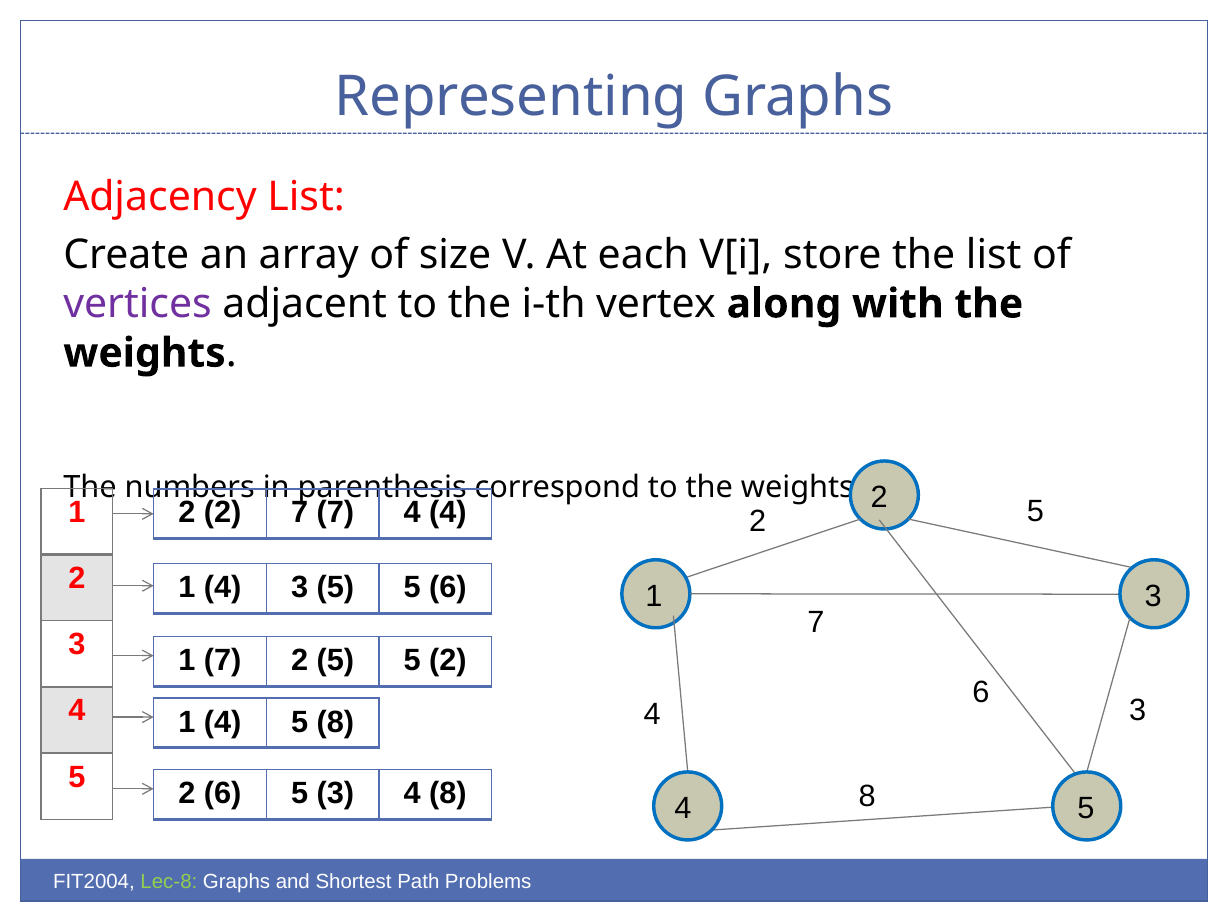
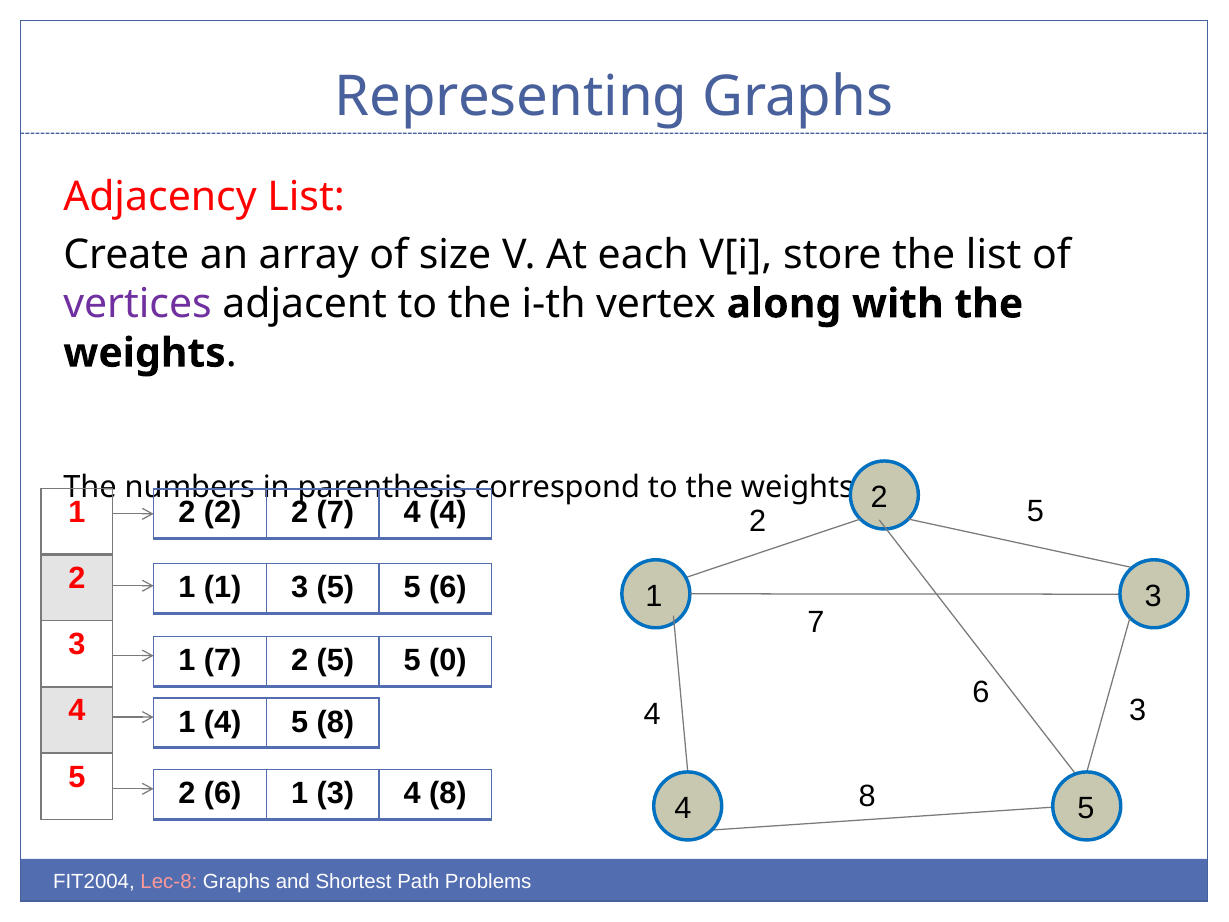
7: 7 -> 2 (300, 513)
4: 4 -> 1 (223, 587)
5 5 2: 2 -> 0 (448, 660)
2 6 5: 5 -> 1 (300, 793)
Lec-8 colour: light green -> pink (169, 881)
